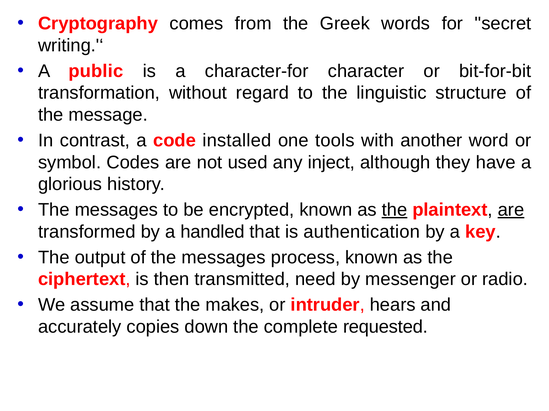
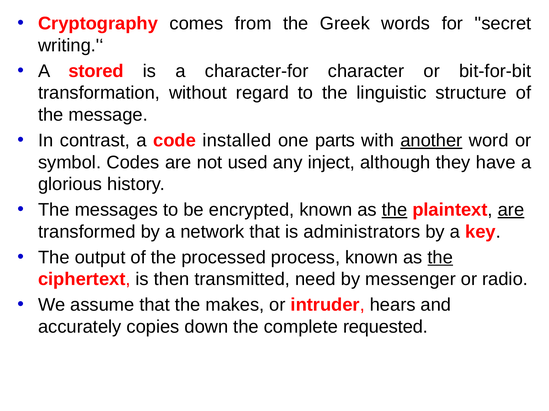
public: public -> stored (96, 71)
tools: tools -> parts (335, 141)
another underline: none -> present (431, 141)
handled: handled -> network (212, 232)
authentication: authentication -> administrators (362, 232)
of the messages: messages -> processed (224, 258)
the underline: none -> present (440, 258)
